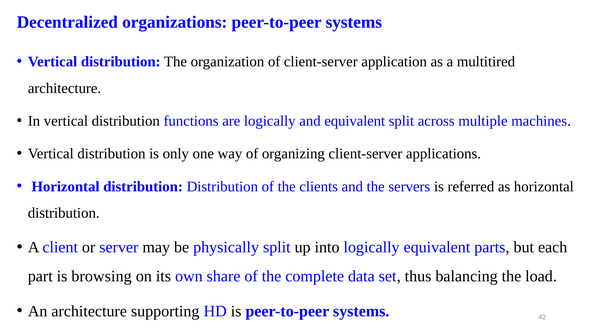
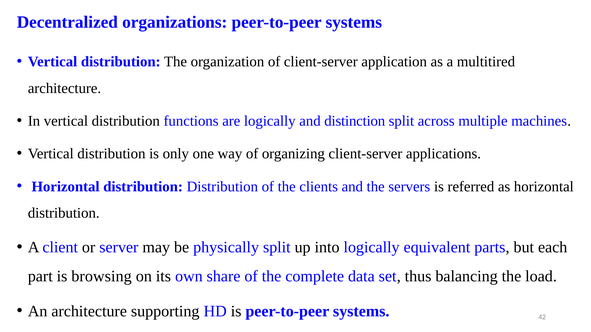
and equivalent: equivalent -> distinction (355, 121)
